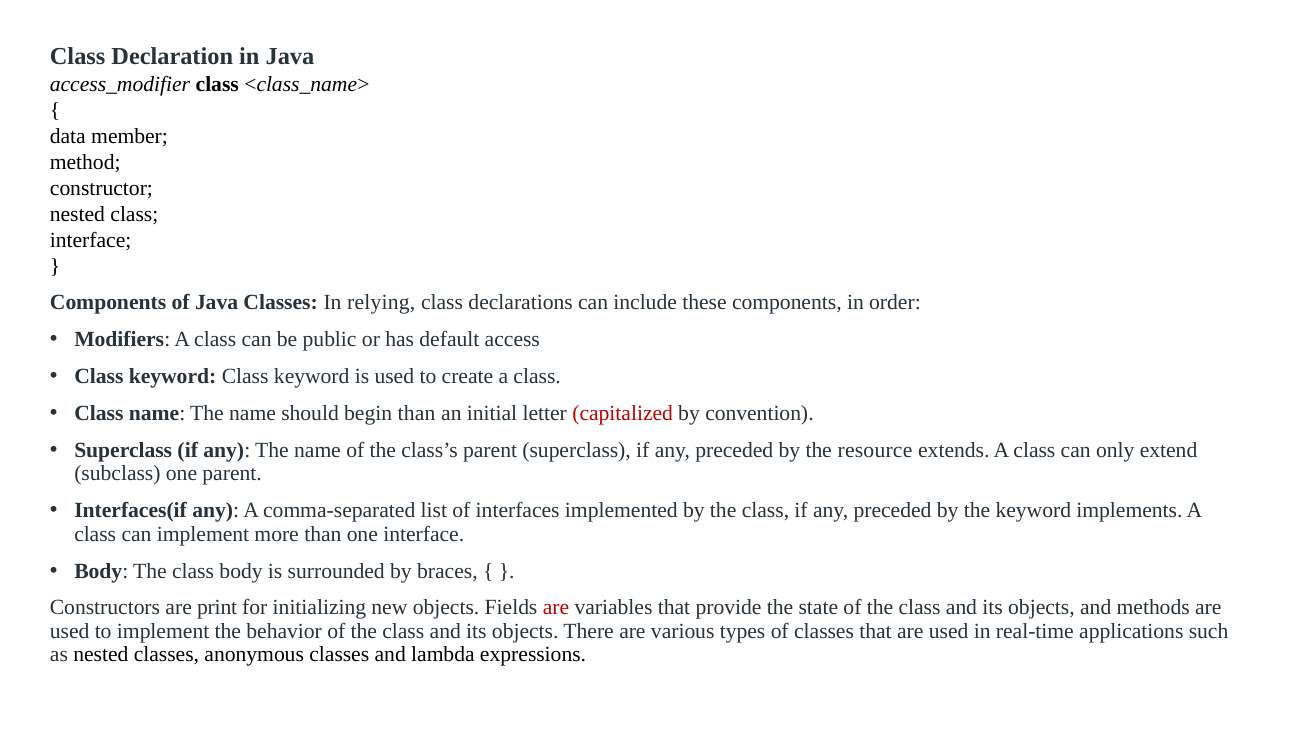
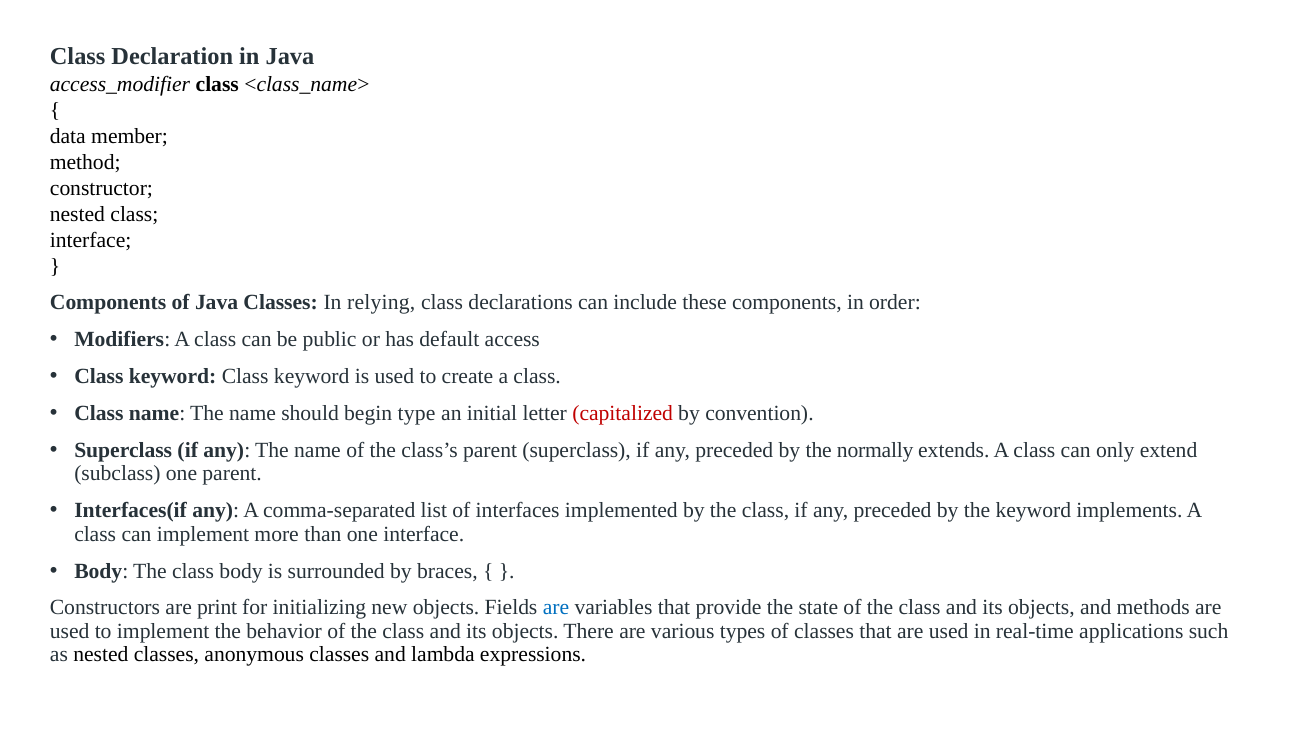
begin than: than -> type (417, 414)
resource: resource -> normally (875, 450)
are colour: red -> blue (556, 608)
